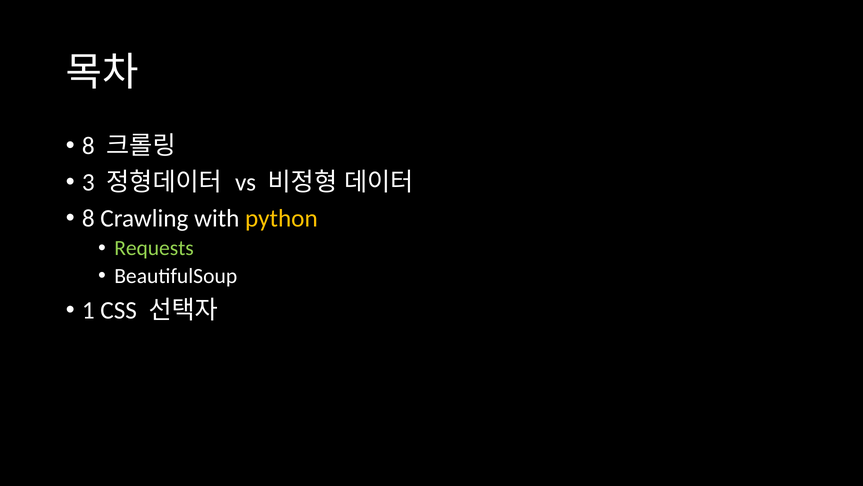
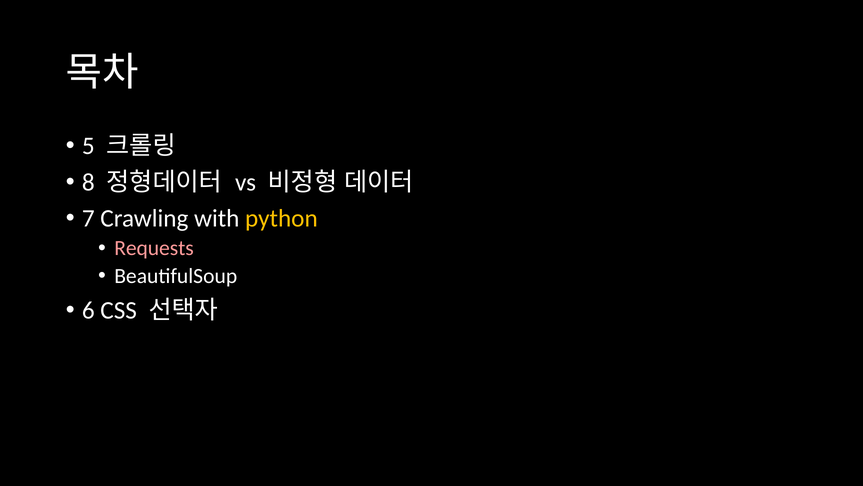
8: 8 -> 5 (88, 146)
3: 3 -> 8 (88, 182)
8: 8 -> 7 (88, 218)
Requests colour: light green -> pink (154, 248)
1: 1 -> 6 (88, 310)
